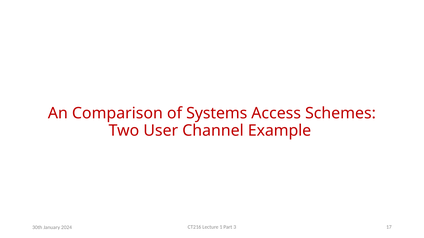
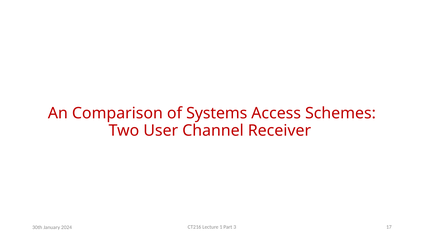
Example: Example -> Receiver (279, 131)
